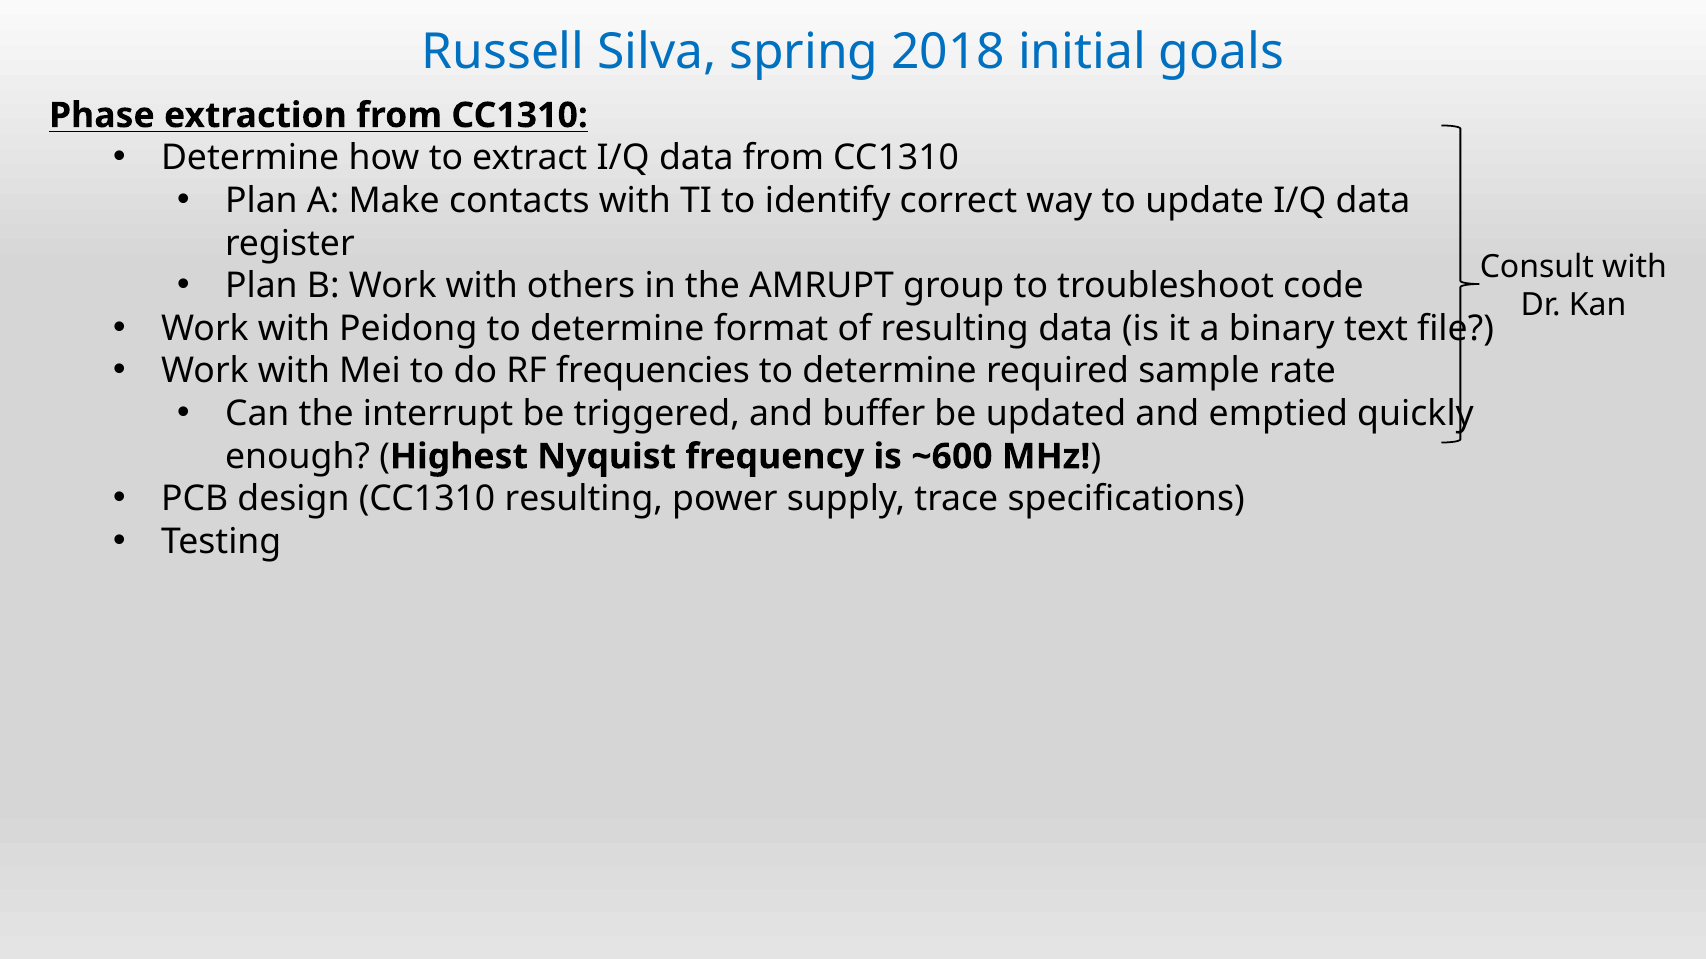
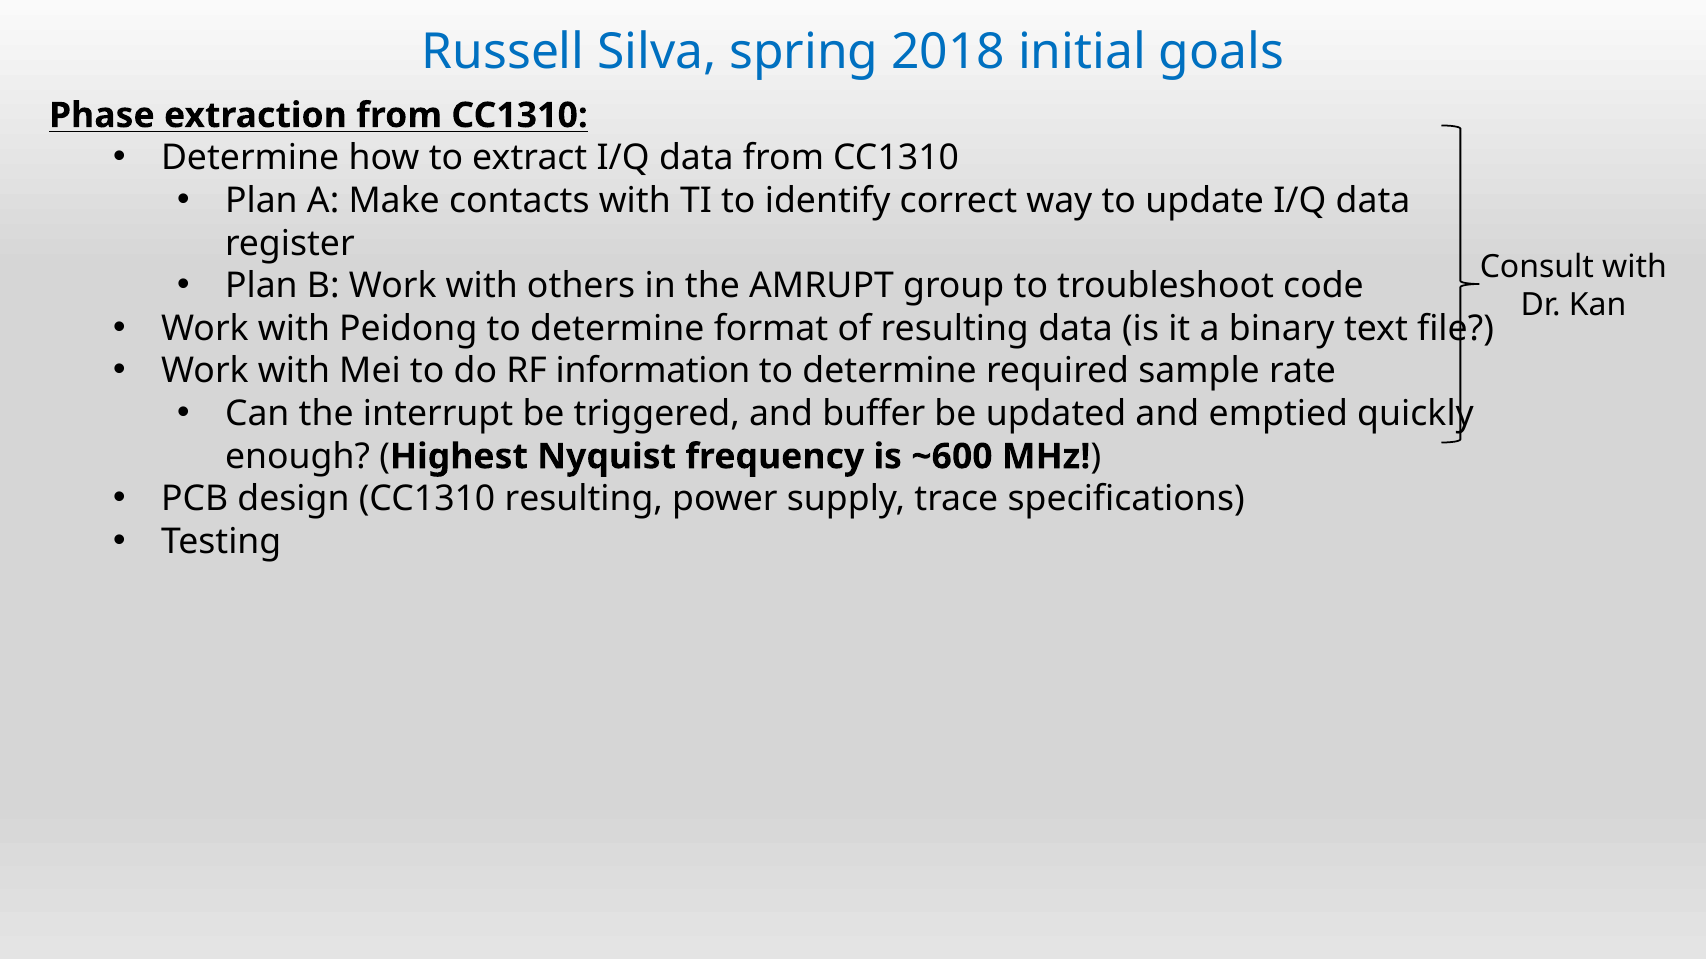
frequencies: frequencies -> information (653, 372)
